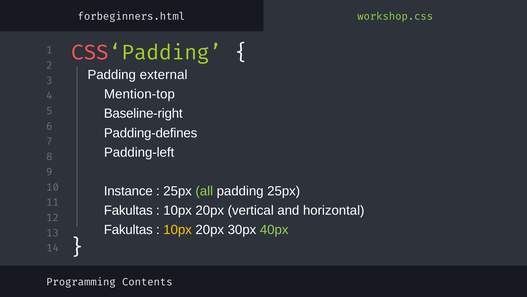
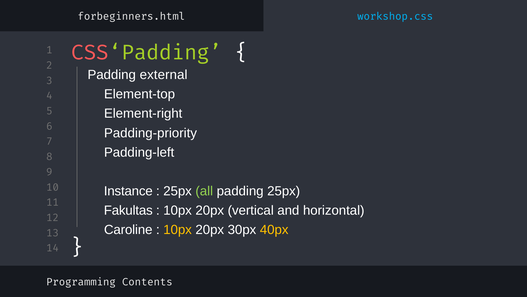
workshop.css colour: light green -> light blue (395, 16)
Mention-top: Mention-top -> Element-top (140, 94)
Baseline-right: Baseline-right -> Element-right (143, 113)
Padding-defines: Padding-defines -> Padding-priority (151, 133)
Fakultas: Fakultas -> Caroline (128, 229)
40px colour: light green -> yellow (274, 229)
